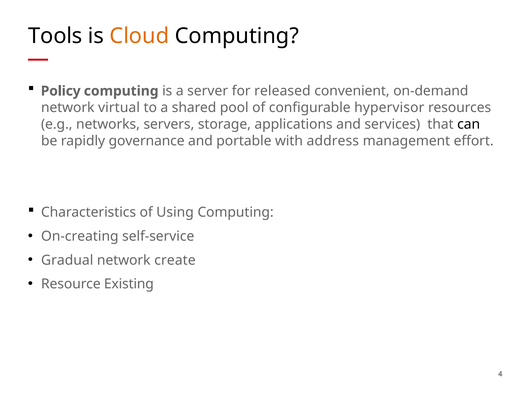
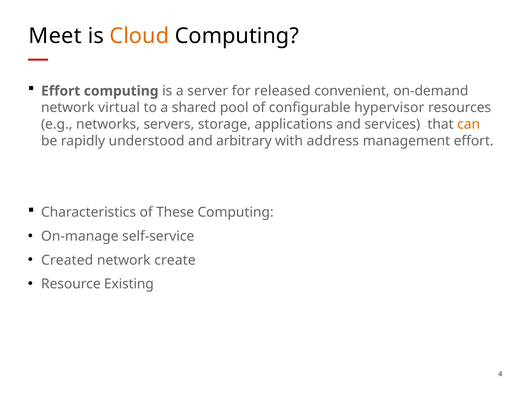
Tools: Tools -> Meet (55, 36)
Policy: Policy -> Effort (61, 91)
can colour: black -> orange (469, 124)
governance: governance -> understood (147, 141)
portable: portable -> arbitrary (244, 141)
Using: Using -> These (175, 212)
On-creating: On-creating -> On-manage (80, 236)
Gradual: Gradual -> Created (67, 260)
